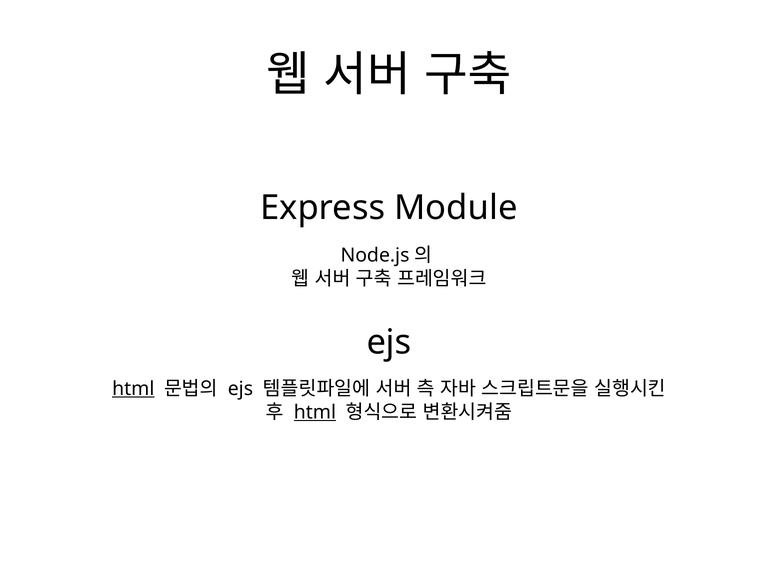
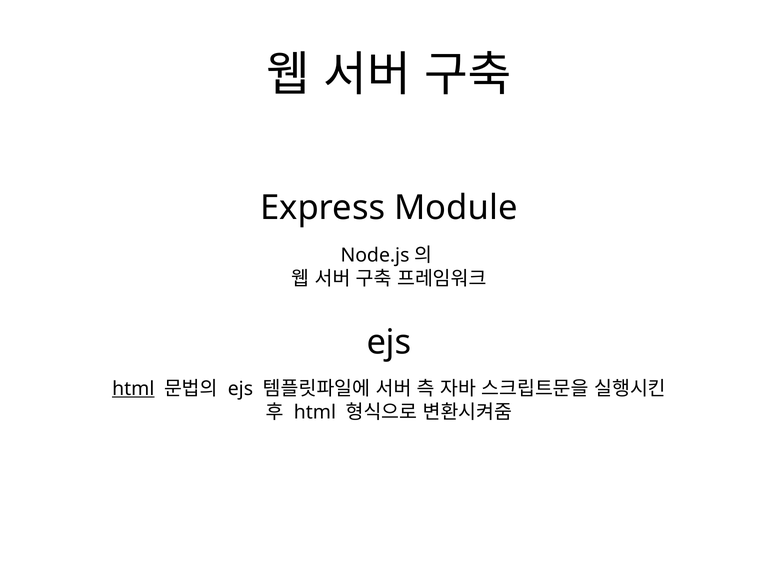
html underline: present -> none (315, 412)
